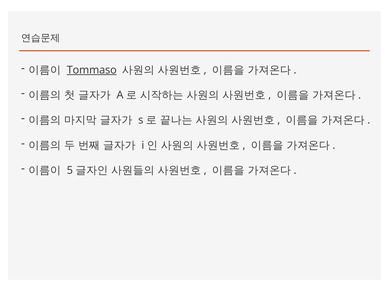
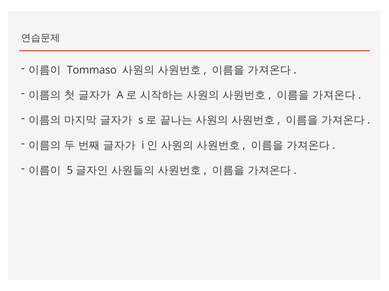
Tommaso underline: present -> none (92, 70)
